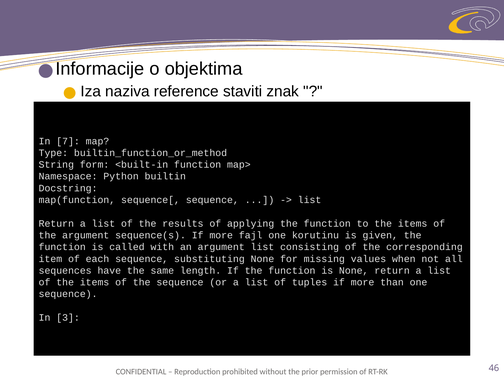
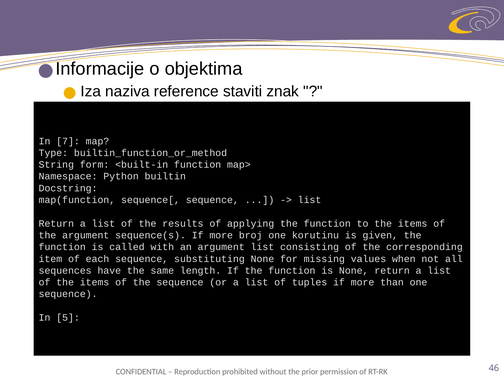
fajl: fajl -> broj (251, 235)
3: 3 -> 5 (68, 318)
